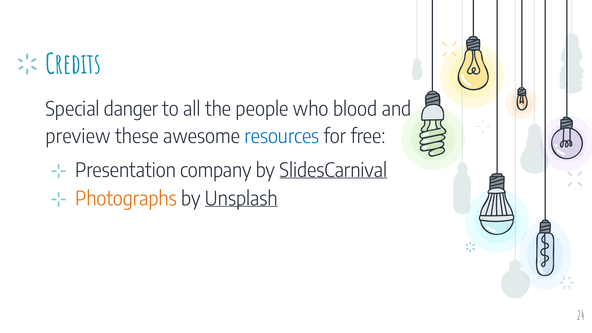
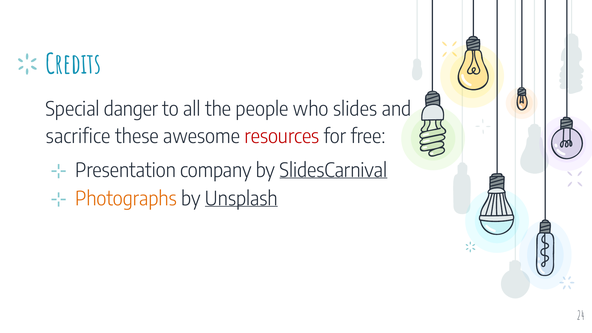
blood: blood -> slides (355, 109)
preview: preview -> sacrifice (78, 137)
resources colour: blue -> red (282, 137)
